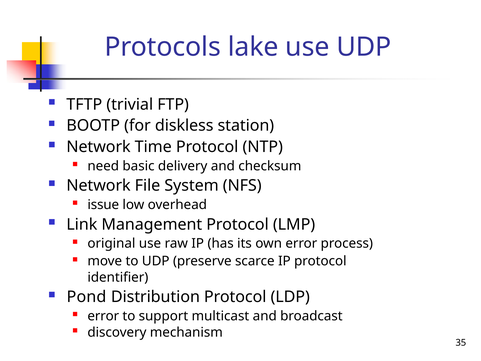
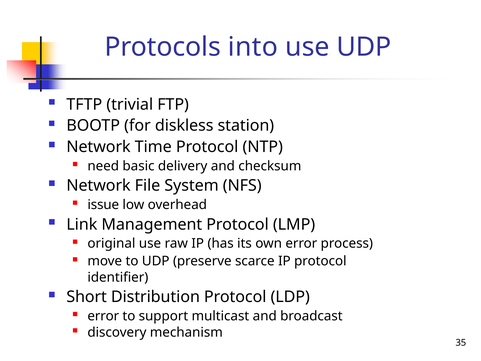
lake: lake -> into (253, 47)
Pond: Pond -> Short (87, 297)
